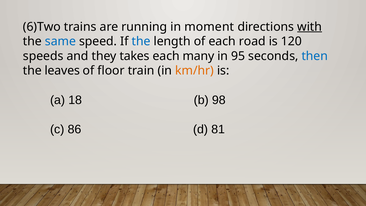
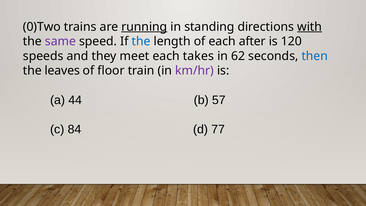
6)Two: 6)Two -> 0)Two (42, 27)
running underline: none -> present (144, 27)
moment: moment -> standing (209, 27)
same colour: blue -> purple (60, 41)
road: road -> after (252, 41)
takes: takes -> meet (134, 56)
many: many -> takes (198, 56)
95: 95 -> 62 (238, 56)
km/hr colour: orange -> purple (195, 71)
18: 18 -> 44 (75, 100)
98: 98 -> 57 (219, 100)
86: 86 -> 84 (74, 129)
81: 81 -> 77 (218, 129)
